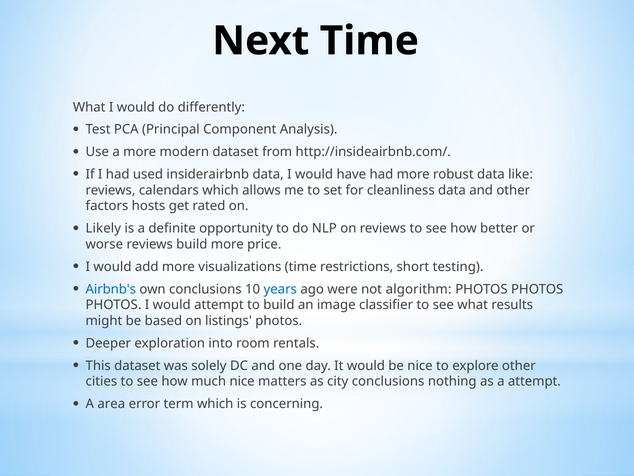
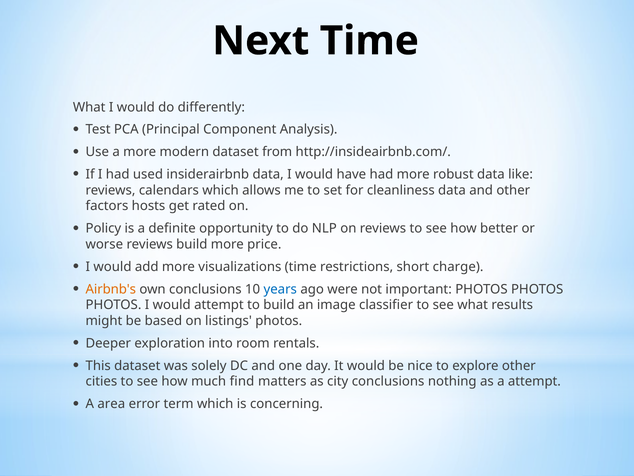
Likely: Likely -> Policy (103, 228)
testing: testing -> charge (458, 266)
Airbnb's colour: blue -> orange (111, 289)
algorithm: algorithm -> important (419, 289)
much nice: nice -> find (242, 381)
